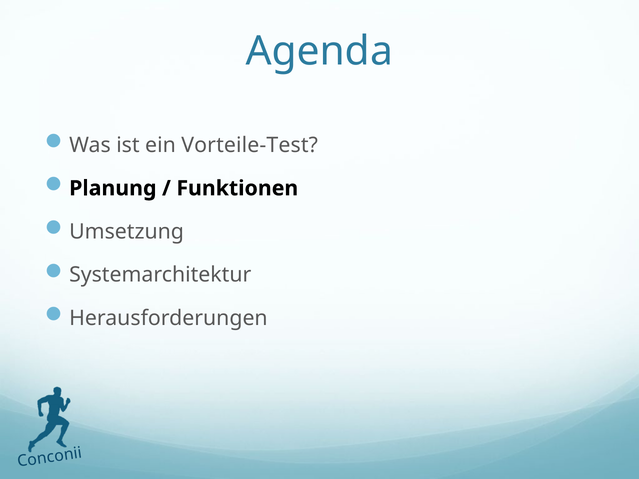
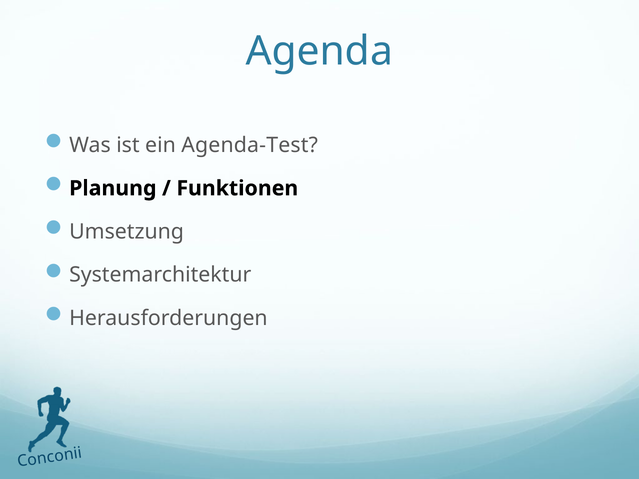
Vorteile-Test: Vorteile-Test -> Agenda-Test (250, 145)
